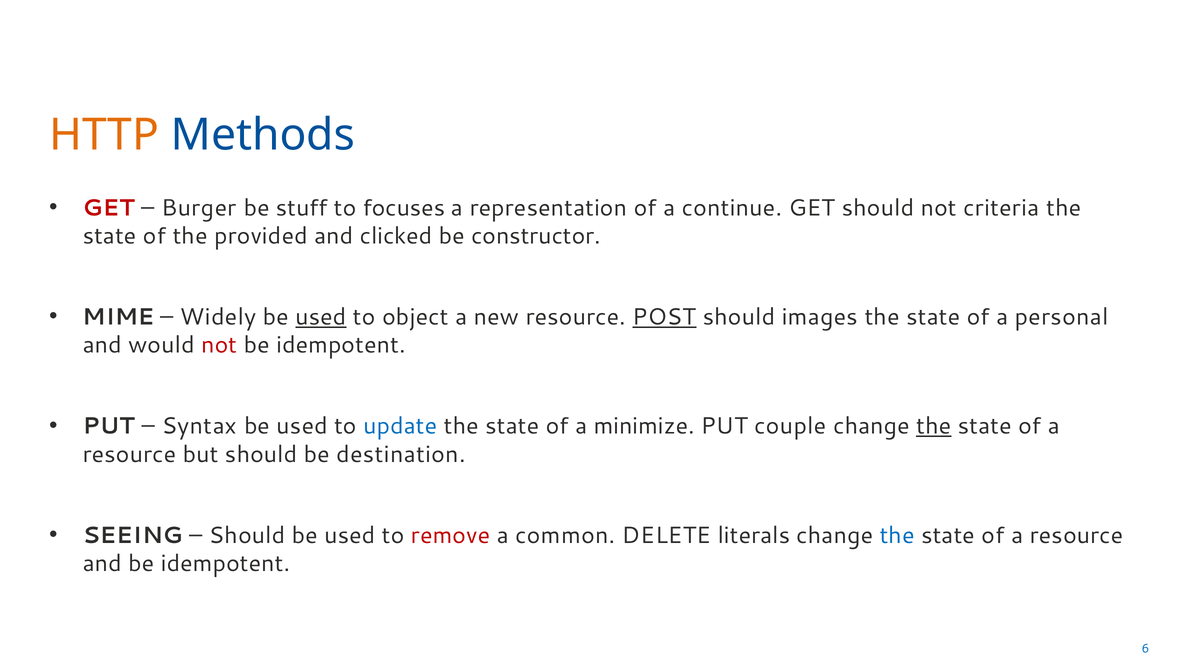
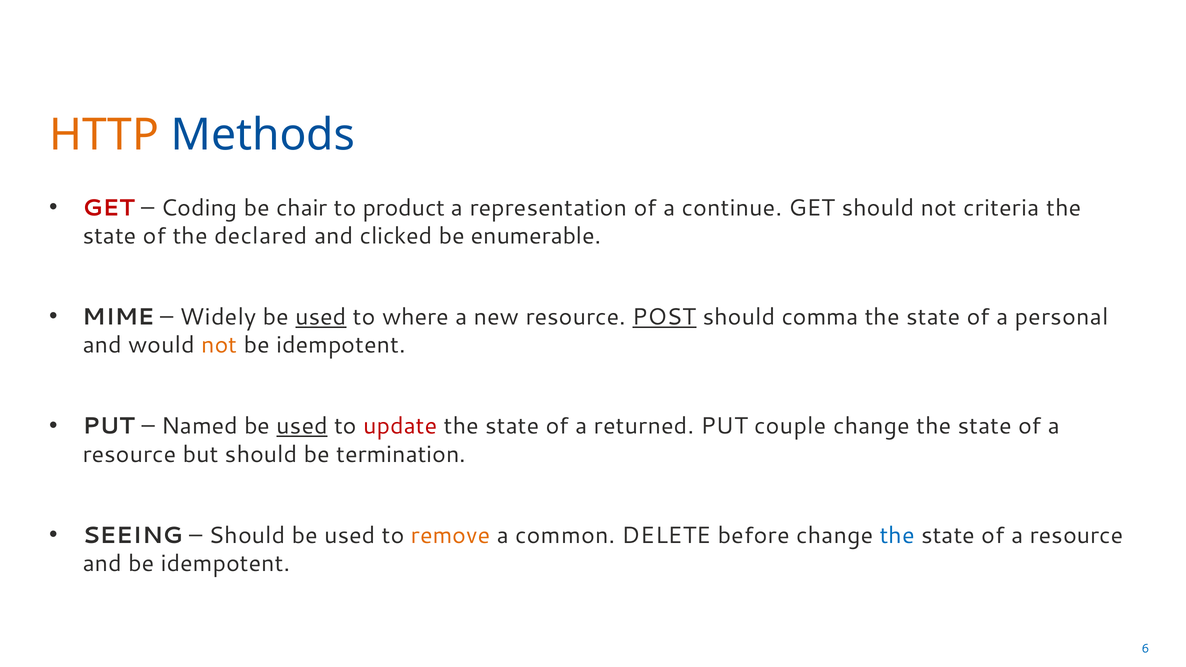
Burger: Burger -> Coding (199, 208)
stuff: stuff -> chair (302, 208)
focuses: focuses -> product (404, 208)
provided: provided -> declared (261, 236)
constructor: constructor -> enumerable (536, 236)
object: object -> where (416, 317)
images: images -> comma (820, 317)
not colour: red -> orange (219, 345)
Syntax: Syntax -> Named (199, 426)
used underline: none -> present (302, 426)
update colour: blue -> red (400, 426)
minimize: minimize -> returned (644, 426)
the underline: present -> none (934, 426)
destination: destination -> termination (401, 454)
remove colour: red -> orange (451, 535)
literals: literals -> before (754, 535)
